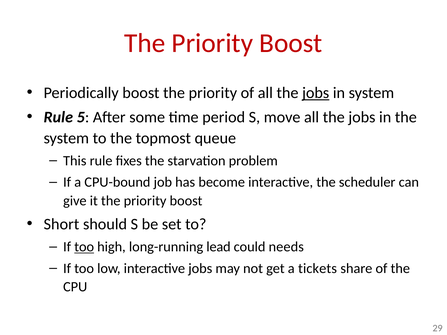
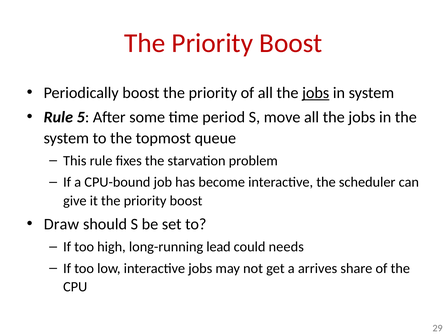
Short: Short -> Draw (61, 224)
too underline: present -> none (84, 247)
tickets: tickets -> arrives (318, 269)
